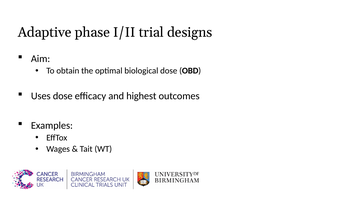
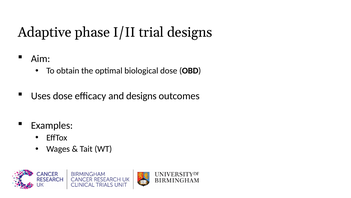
and highest: highest -> designs (141, 96)
